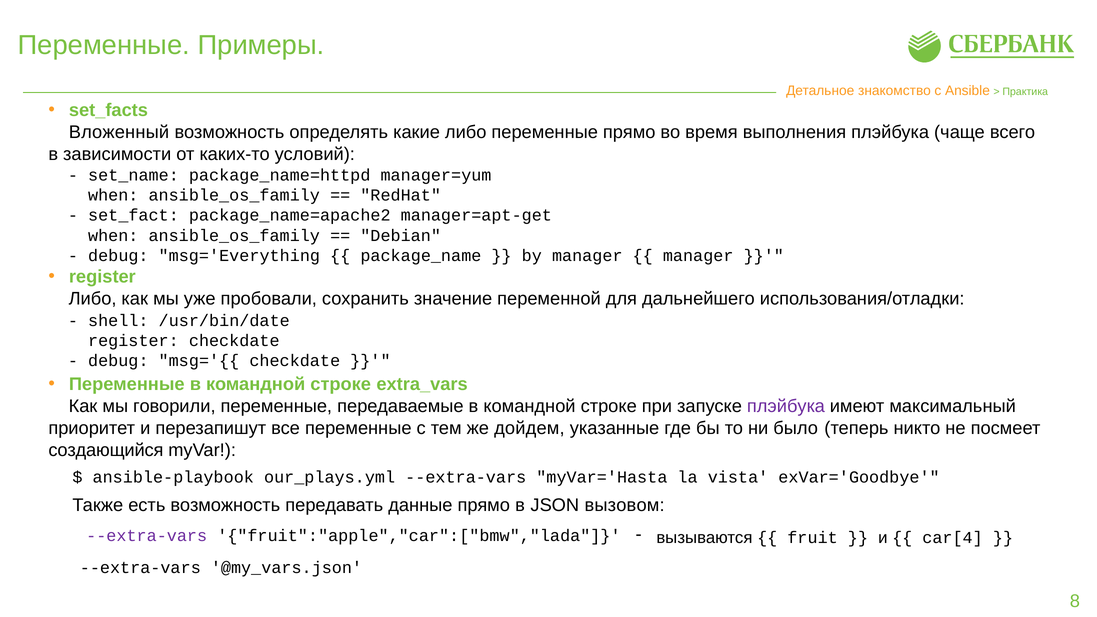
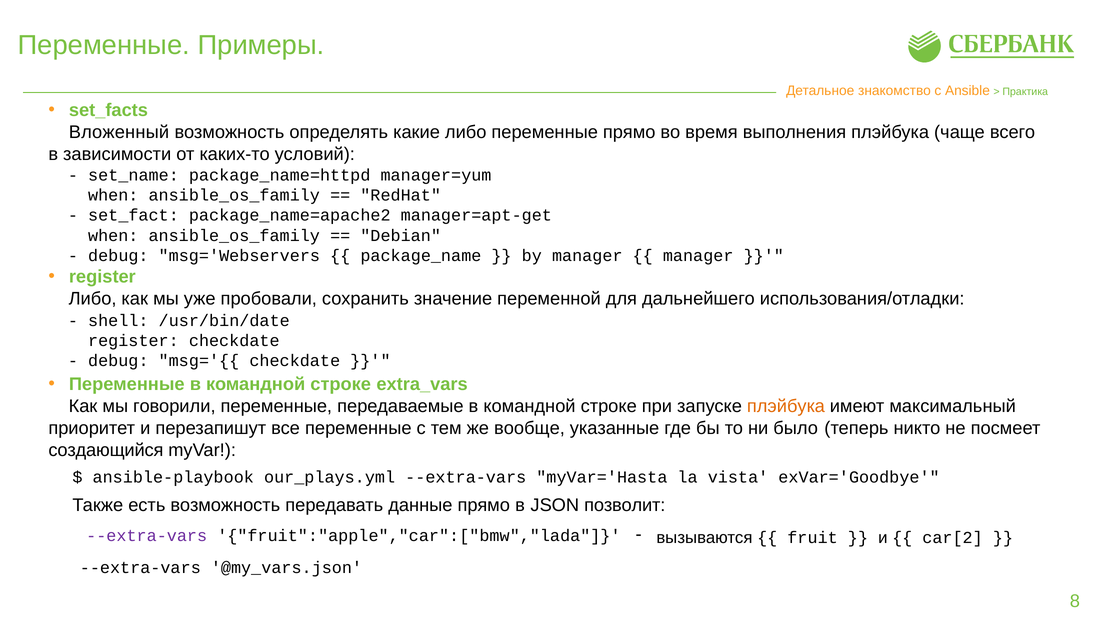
msg='Everything: msg='Everything -> msg='Webservers (239, 256)
плэйбука colour: purple -> orange (786, 406)
дойдем: дойдем -> вообще (529, 428)
вызовом: вызовом -> позволит (625, 505)
car[4: car[4 -> car[2 (953, 538)
